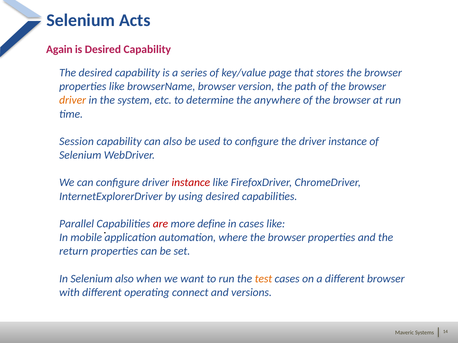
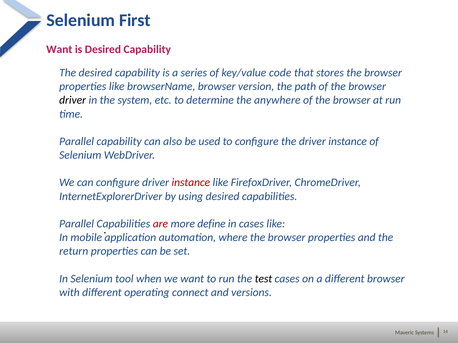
Acts: Acts -> First (135, 20)
Again: Again -> Want (59, 50)
page: page -> code (280, 73)
driver colour: orange -> black (73, 100)
Session: Session -> Parallel (77, 142)
Selenium also: also -> tool (124, 279)
test colour: orange -> black (263, 279)
